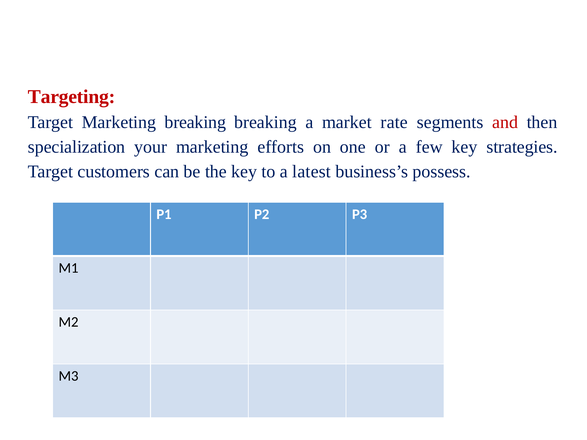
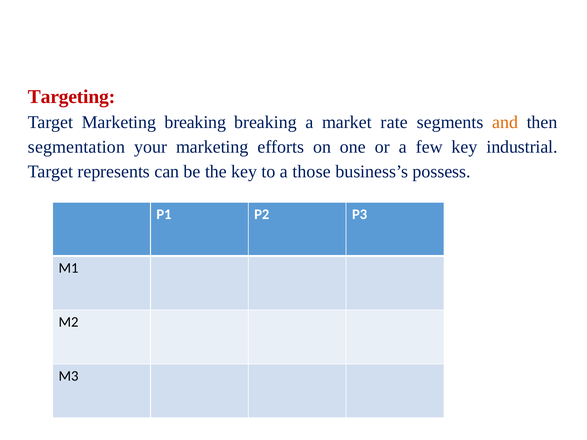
and colour: red -> orange (505, 122)
specialization: specialization -> segmentation (76, 147)
strategies: strategies -> industrial (522, 147)
customers: customers -> represents (114, 172)
latest: latest -> those (312, 172)
